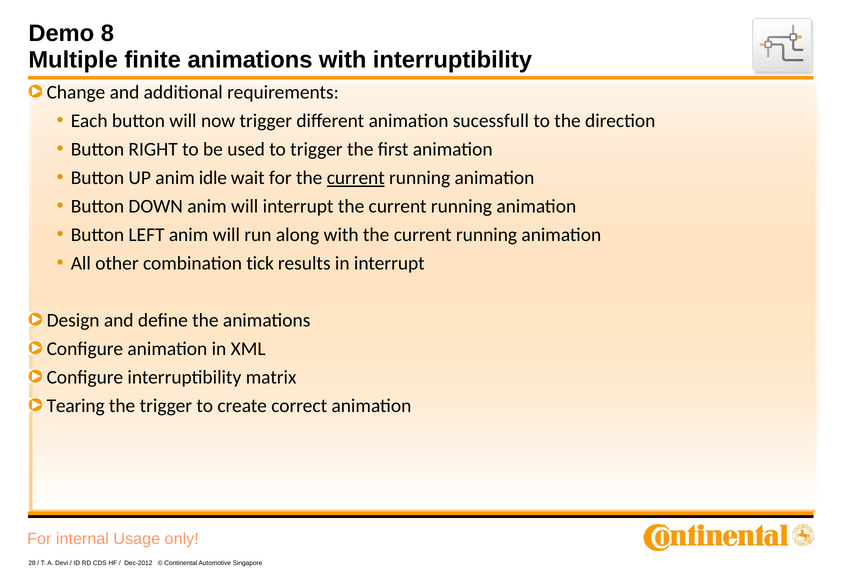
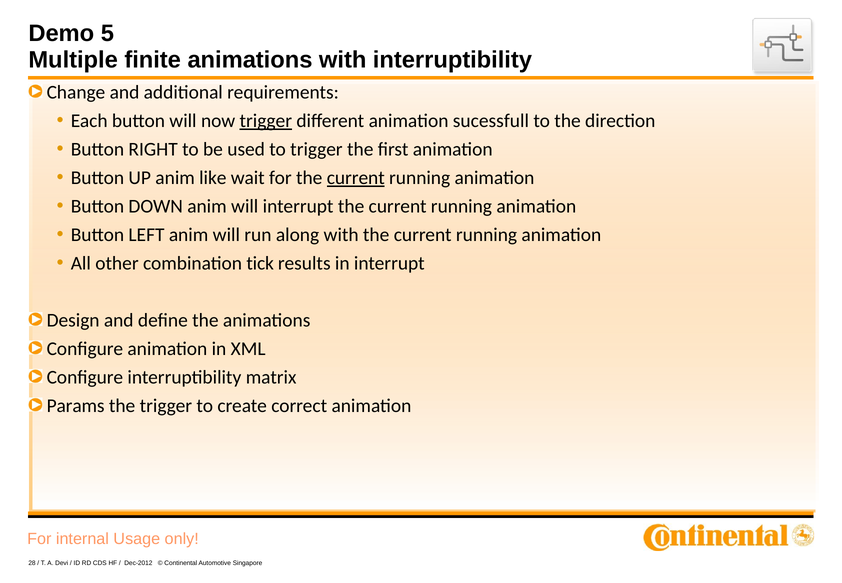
8: 8 -> 5 (107, 33)
trigger underline: none -> present (266, 121)
idle: idle -> like (213, 178)
Tearing: Tearing -> Params (76, 406)
